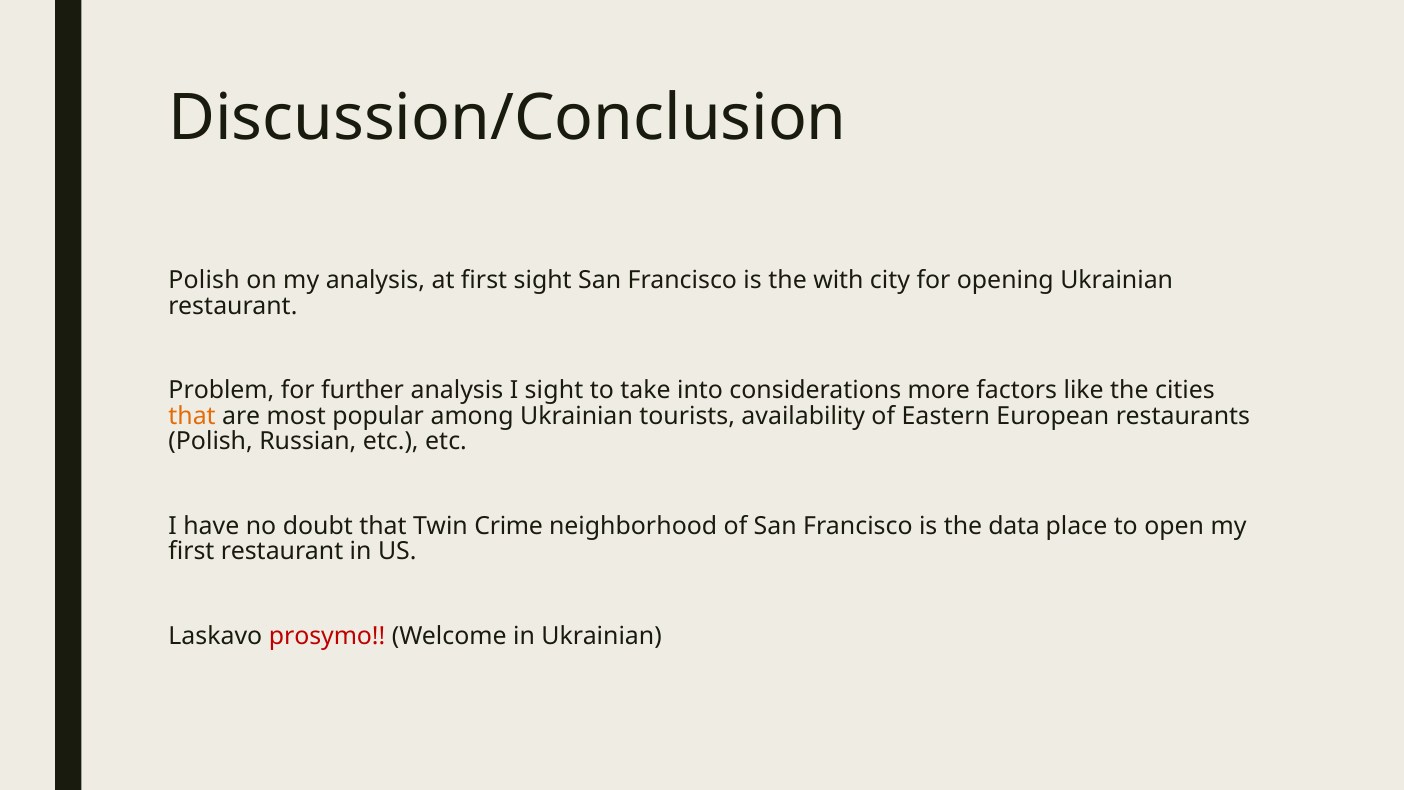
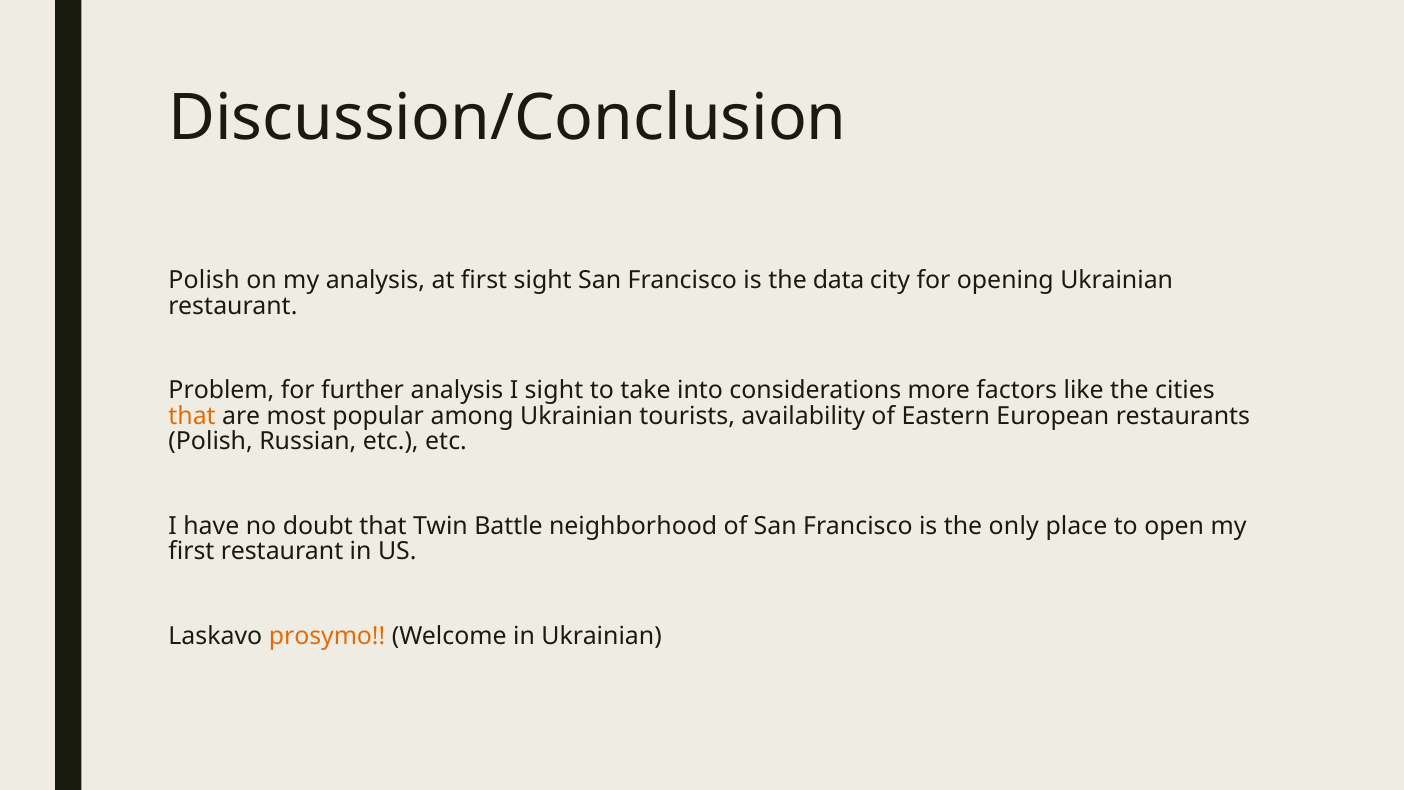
with: with -> data (839, 280)
Crime: Crime -> Battle (509, 526)
data: data -> only (1014, 526)
prosymo colour: red -> orange (327, 636)
